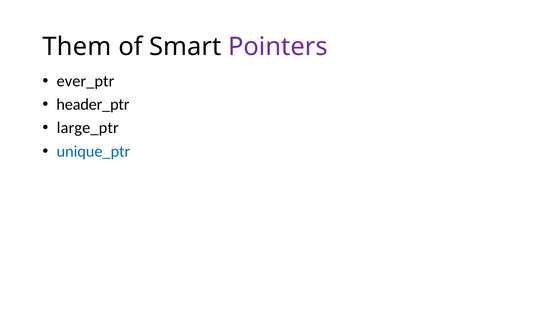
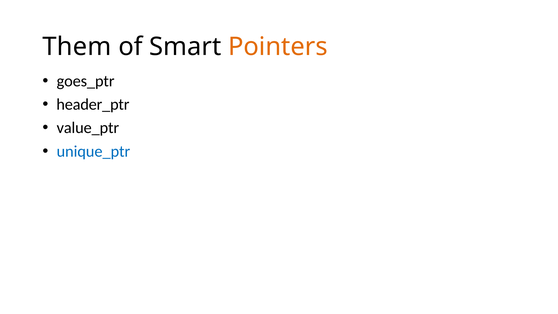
Pointers colour: purple -> orange (278, 47)
ever_ptr: ever_ptr -> goes_ptr (86, 81)
large_ptr: large_ptr -> value_ptr (88, 128)
